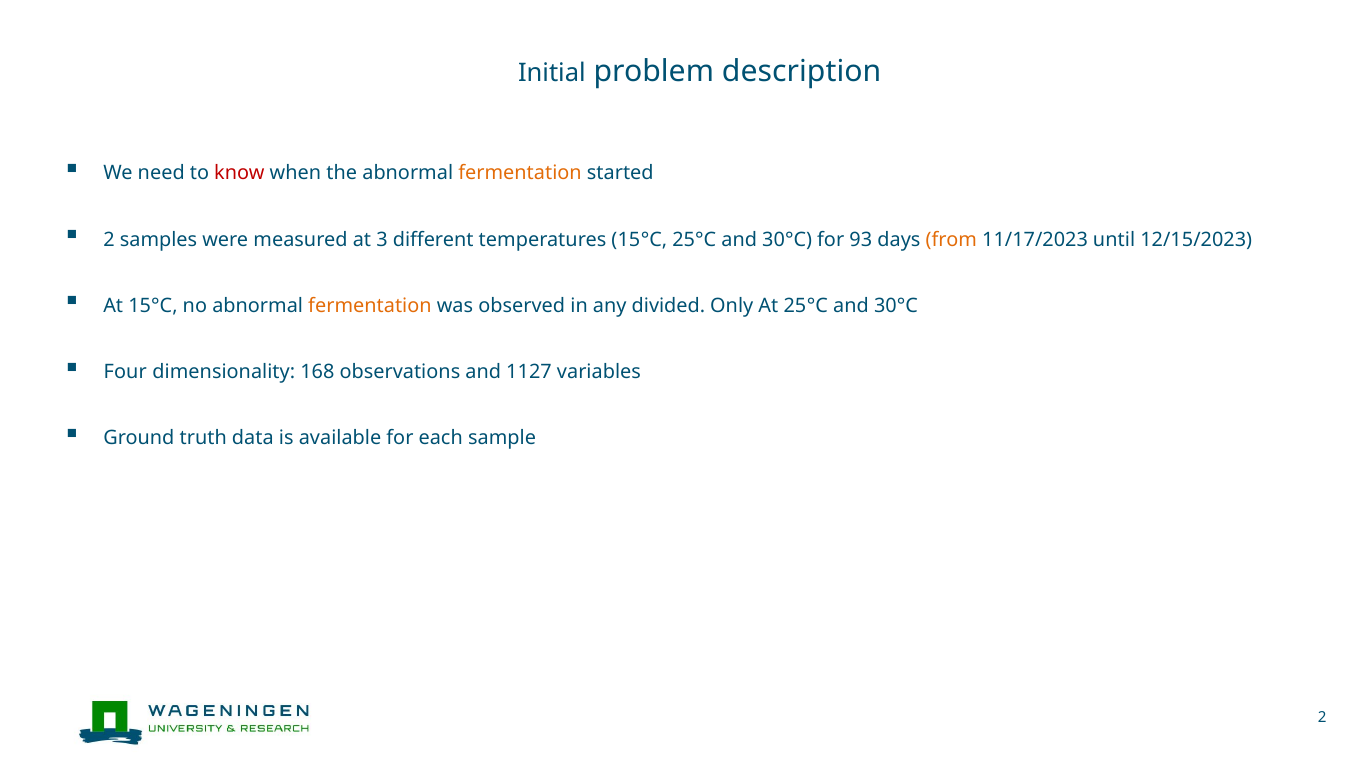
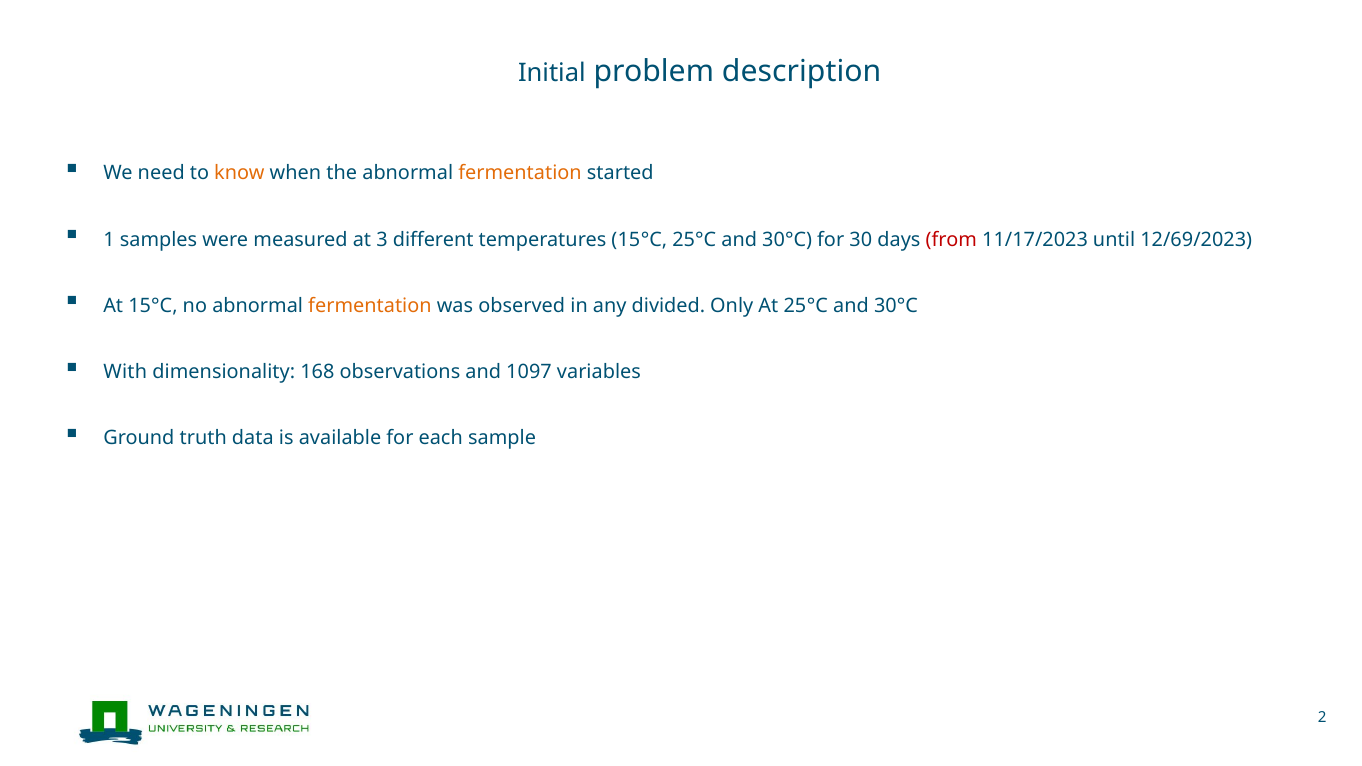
know colour: red -> orange (239, 173)
2: 2 -> 1 (109, 240)
93: 93 -> 30 (861, 240)
from colour: orange -> red (951, 240)
12/15/2023: 12/15/2023 -> 12/69/2023 (1196, 240)
Four: Four -> With (125, 372)
1127: 1127 -> 1097 (529, 372)
